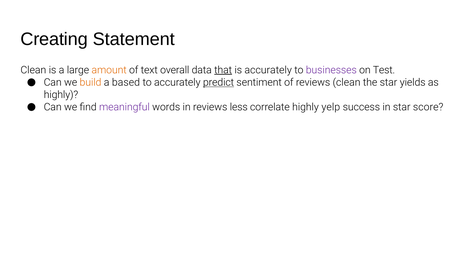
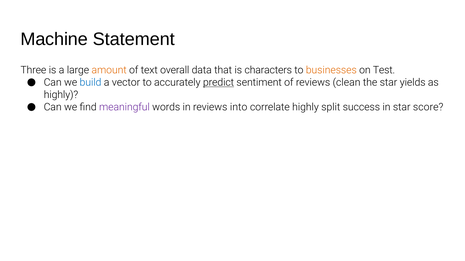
Creating: Creating -> Machine (54, 39)
Clean: Clean -> Three (33, 70)
that underline: present -> none (223, 70)
is accurately: accurately -> characters (268, 70)
businesses colour: purple -> orange (331, 70)
build colour: orange -> blue (91, 83)
based: based -> vector (126, 83)
less: less -> into (239, 107)
yelp: yelp -> split (331, 107)
